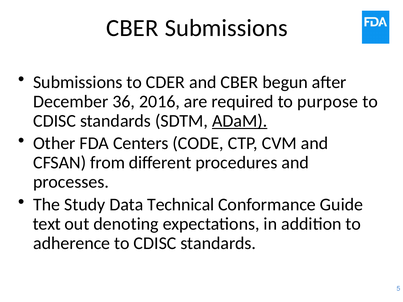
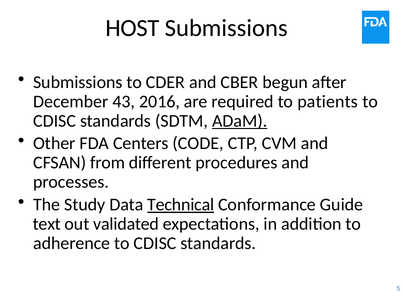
CBER: CBER -> HOST (133, 28)
36: 36 -> 43 (124, 102)
purpose: purpose -> patients (328, 102)
Technical underline: none -> present (181, 205)
denoting: denoting -> validated (126, 224)
